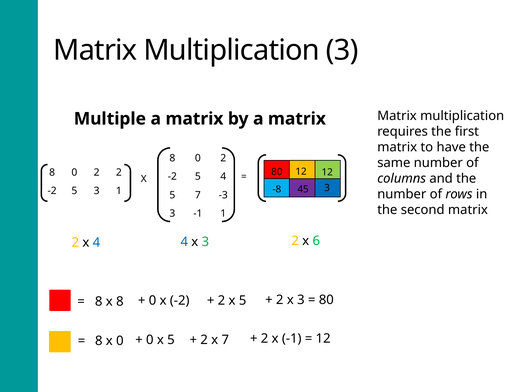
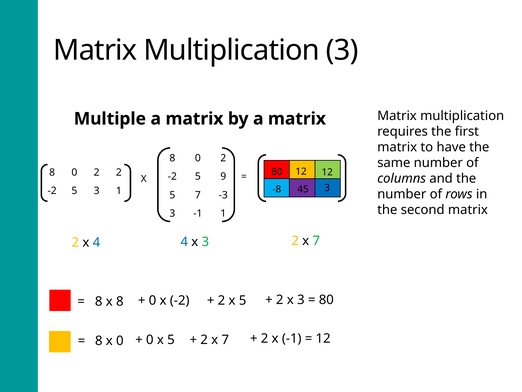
5 4: 4 -> 9 (223, 176)
3 2 x 6: 6 -> 7 (316, 240)
